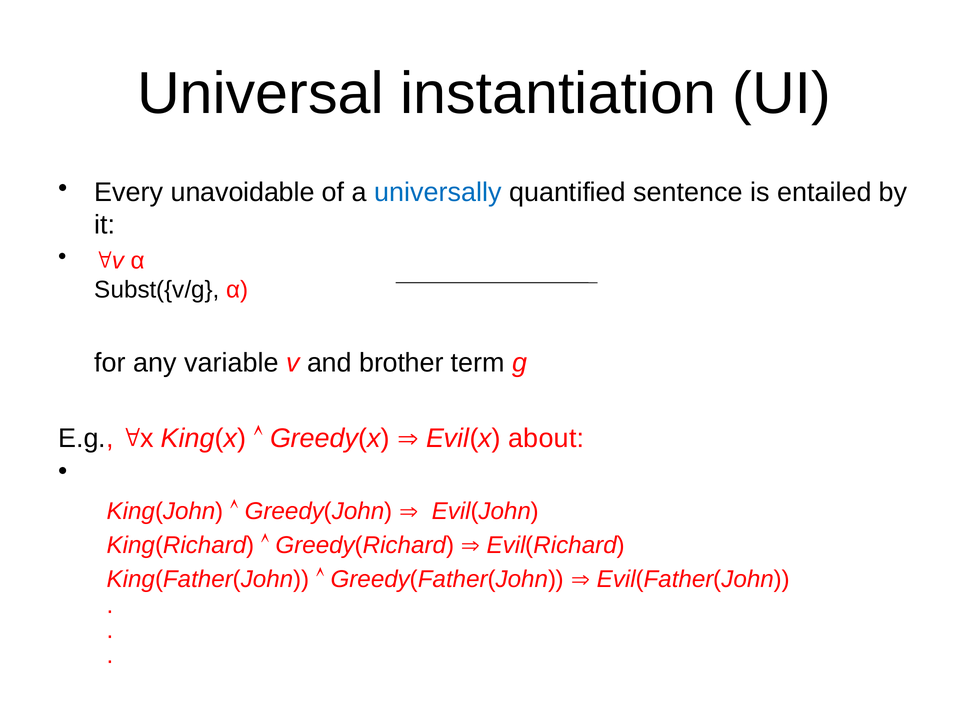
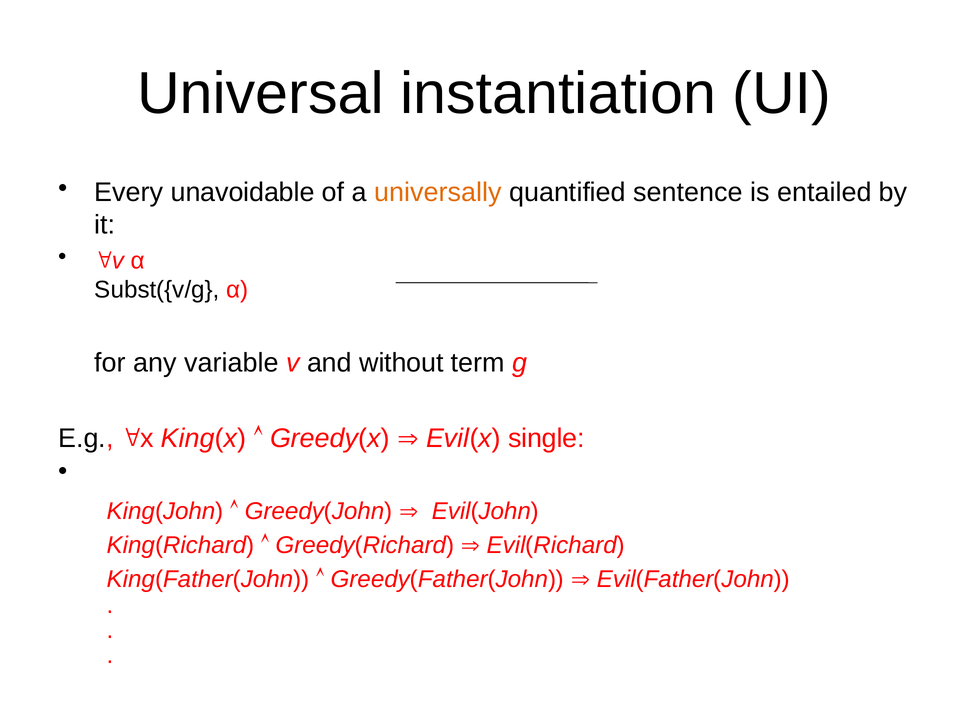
universally colour: blue -> orange (438, 192)
brother: brother -> without (401, 363)
about: about -> single (546, 438)
